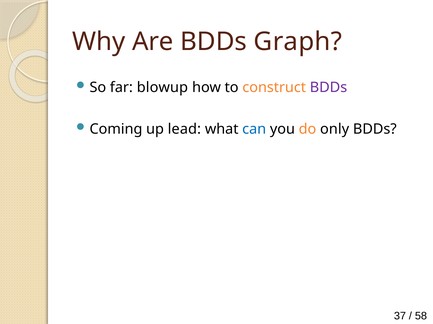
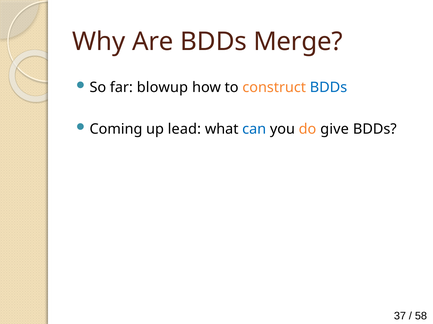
Graph: Graph -> Merge (298, 42)
BDDs colour: purple -> blue (329, 88)
only: only -> give (335, 129)
